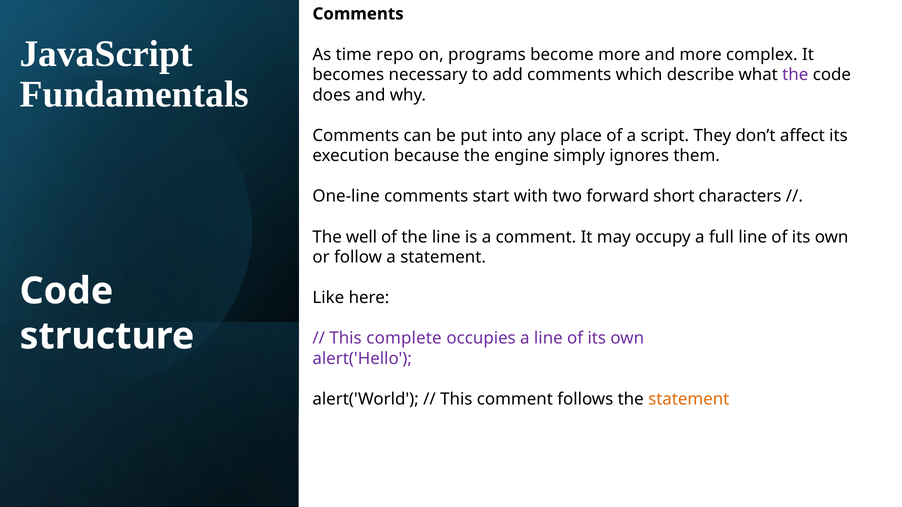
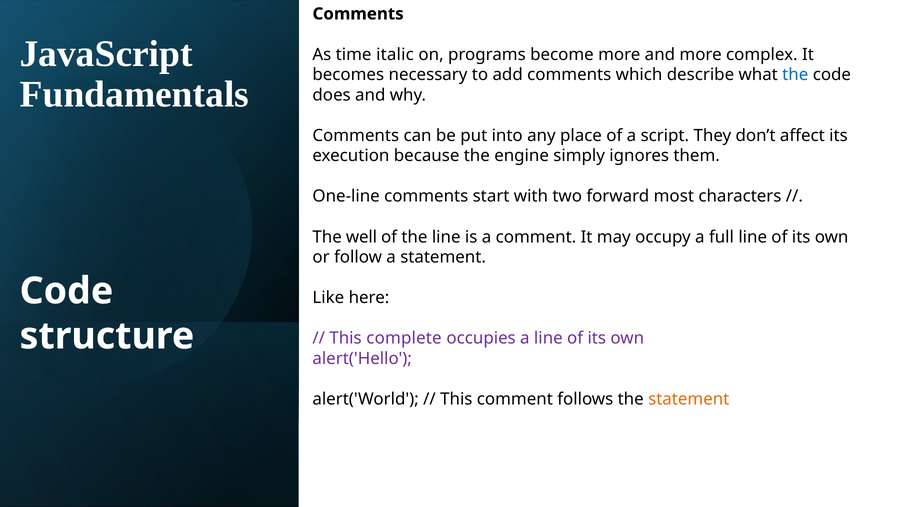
repo: repo -> italic (395, 54)
the colour: purple -> blue (795, 75)
short: short -> most (674, 197)
